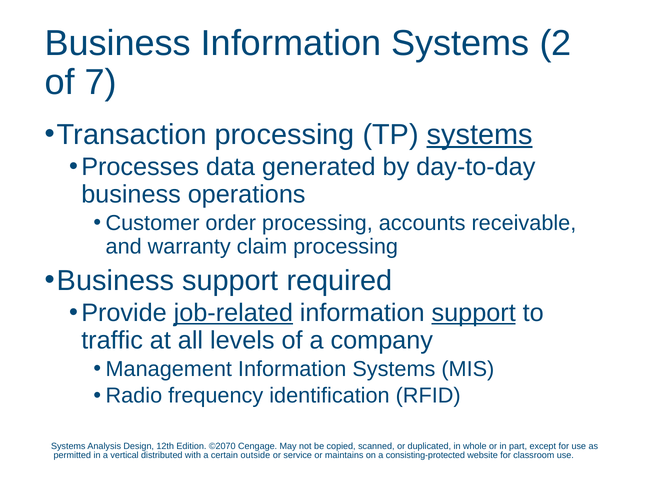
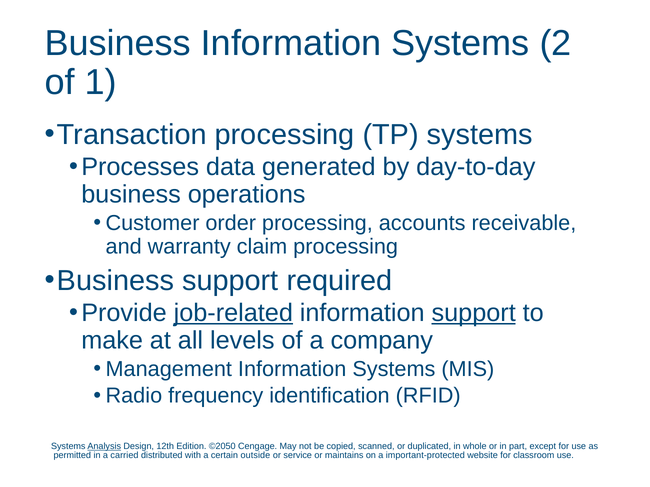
7: 7 -> 1 (101, 82)
systems underline: present -> none (480, 135)
traffic: traffic -> make (112, 341)
Analysis underline: none -> present (104, 447)
©2070: ©2070 -> ©2050 (222, 447)
vertical: vertical -> carried (124, 456)
consisting-protected: consisting-protected -> important-protected (425, 456)
